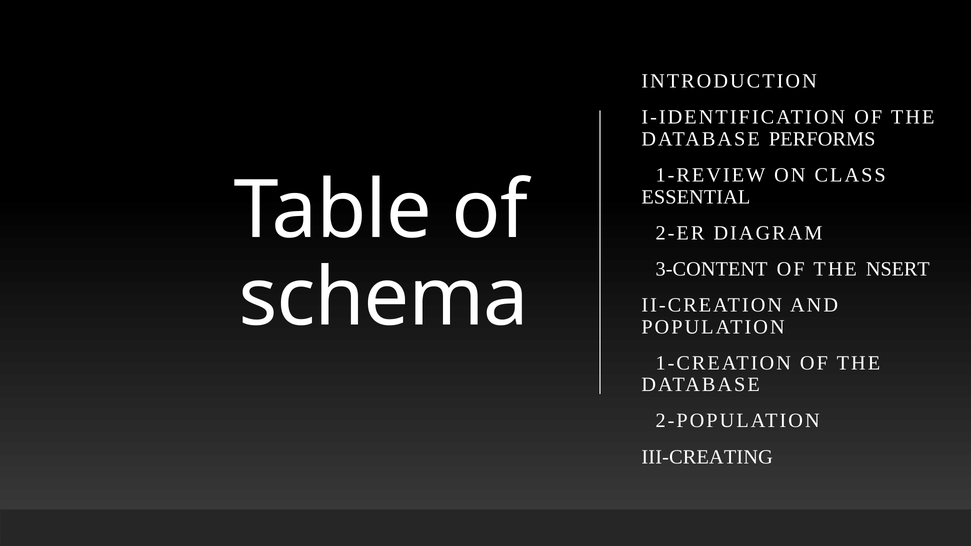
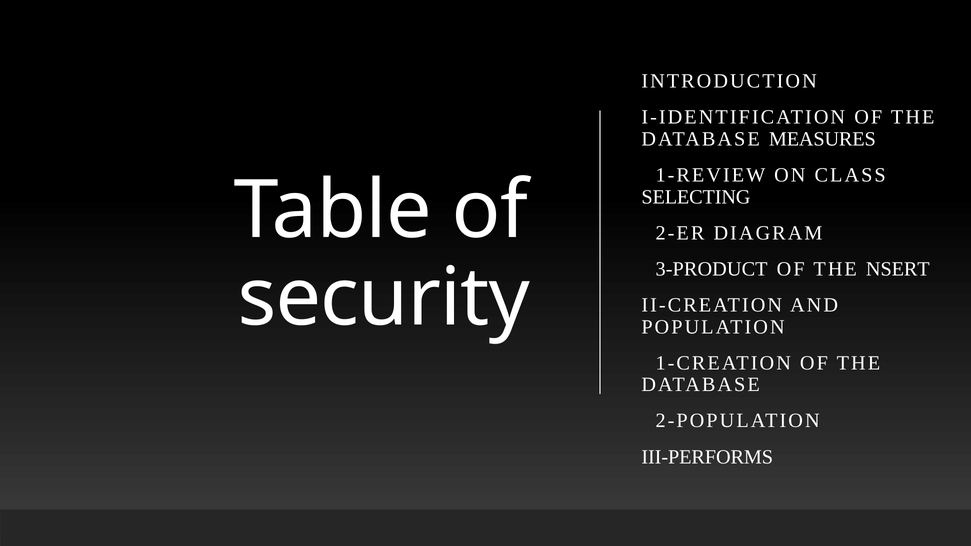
PERFORMS: PERFORMS -> MEASURES (822, 139)
ESSENTIAL: ESSENTIAL -> SELECTING (696, 197)
3-CONTENT: 3-CONTENT -> 3-PRODUCT (712, 269)
schema: schema -> security (384, 298)
III-CREATING: III-CREATING -> III-PERFORMS (707, 457)
